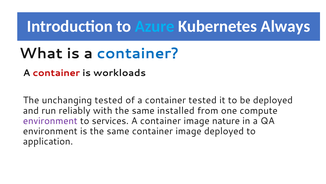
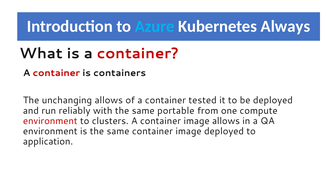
container colour: blue -> red (138, 53)
workloads: workloads -> containers (120, 73)
unchanging tested: tested -> allows (109, 100)
installed: installed -> portable (176, 110)
environment colour: purple -> red (50, 120)
services: services -> clusters (110, 120)
image nature: nature -> allows (226, 120)
